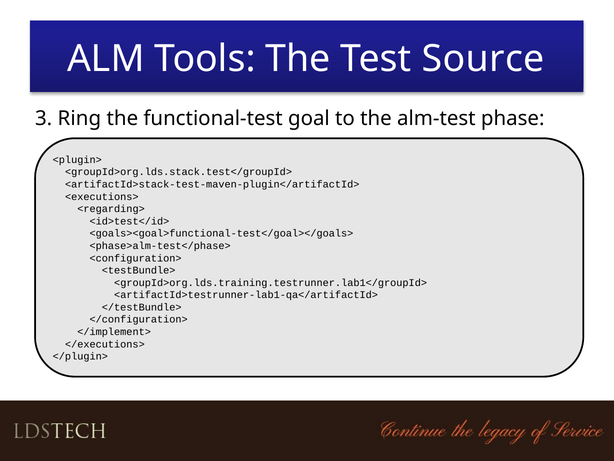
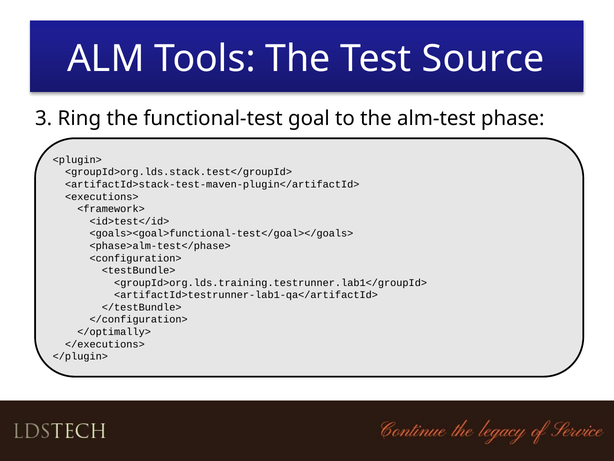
<regarding>: <regarding> -> <framework> (111, 209)
</implement>: </implement> -> </optimally> (114, 332)
